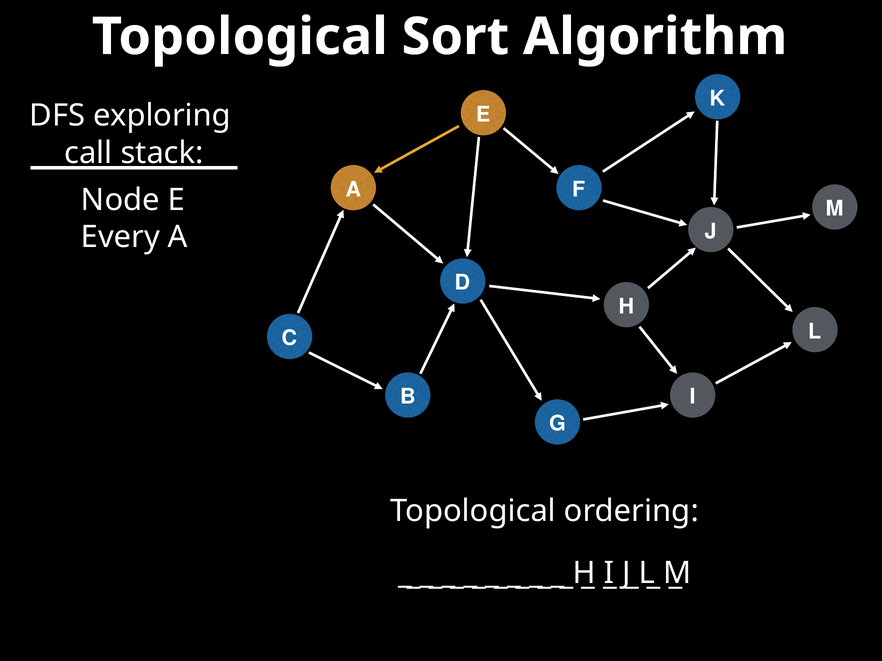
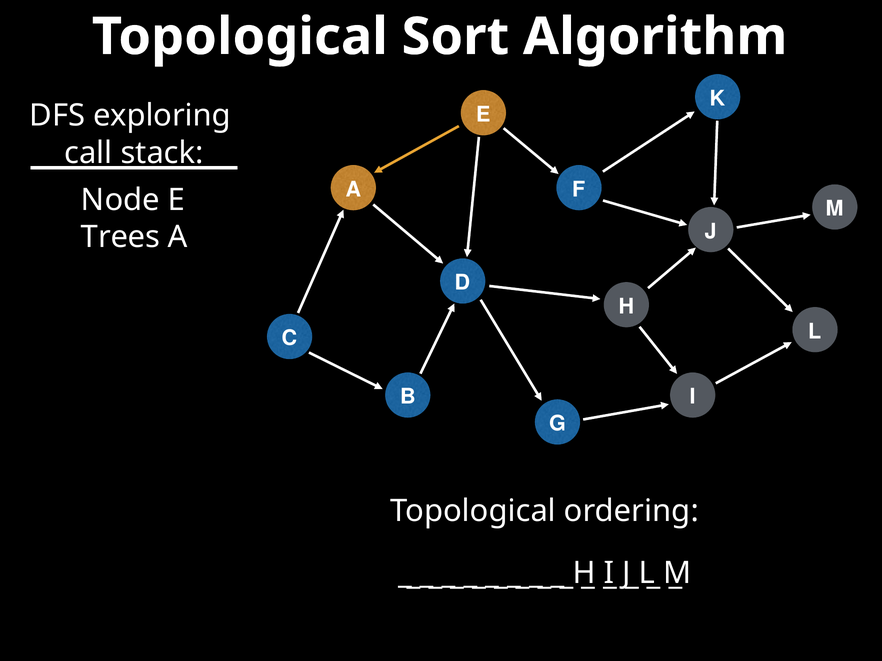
Every: Every -> Trees (121, 237)
